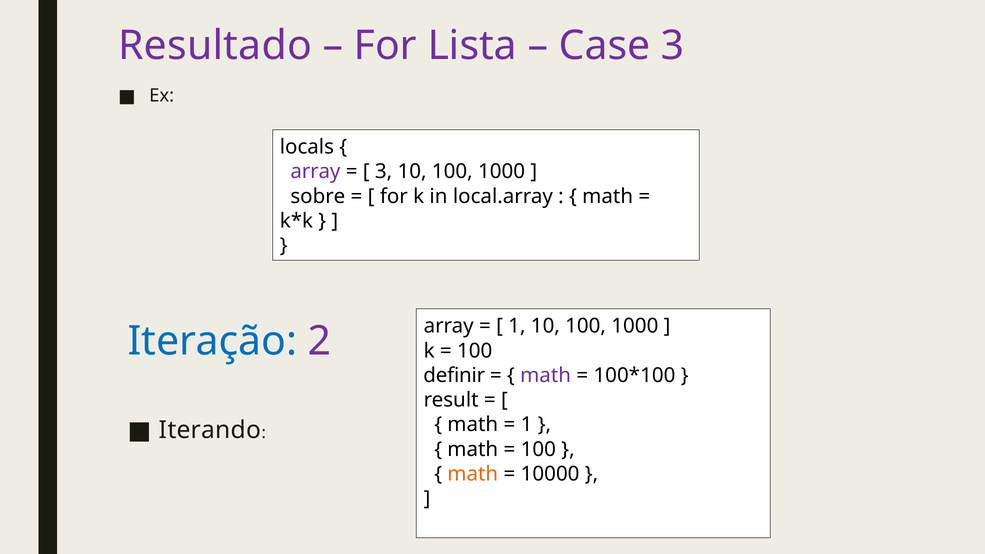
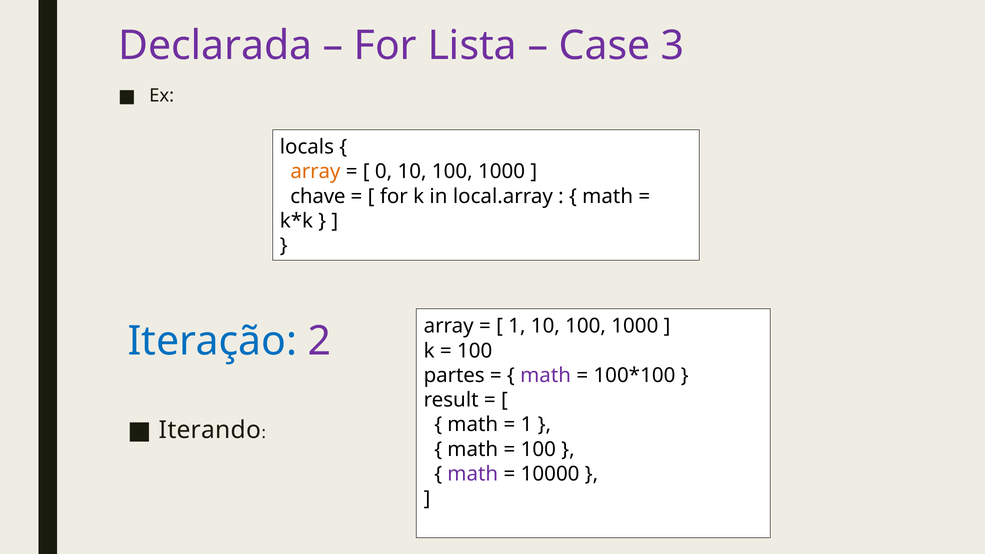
Resultado: Resultado -> Declarada (215, 46)
array colour: purple -> orange (315, 172)
3: 3 -> 0 (384, 172)
sobre: sobre -> chave (318, 196)
definir: definir -> partes (454, 375)
math colour: orange -> purple (473, 474)
